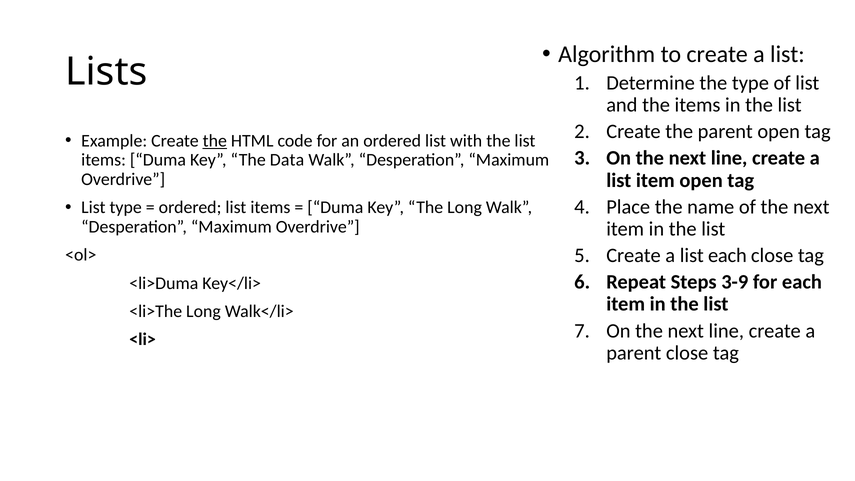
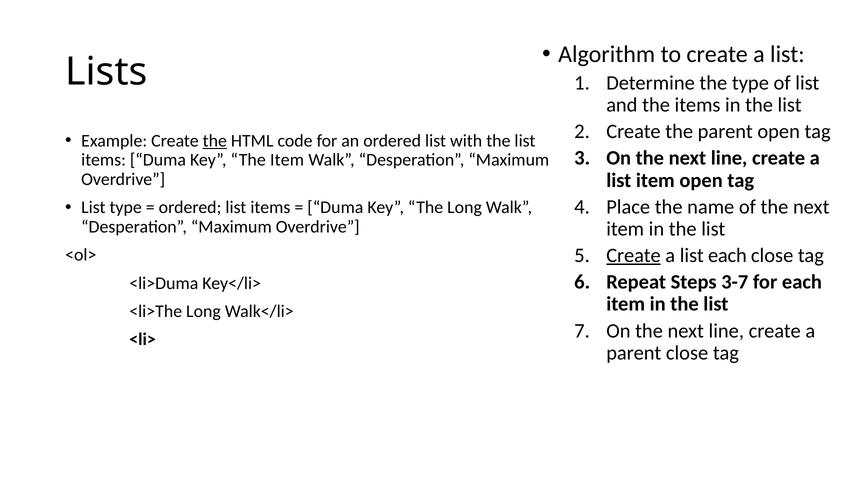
The Data: Data -> Item (287, 160)
Create underline: none -> present (633, 255)
3-9: 3-9 -> 3-7 (735, 282)
